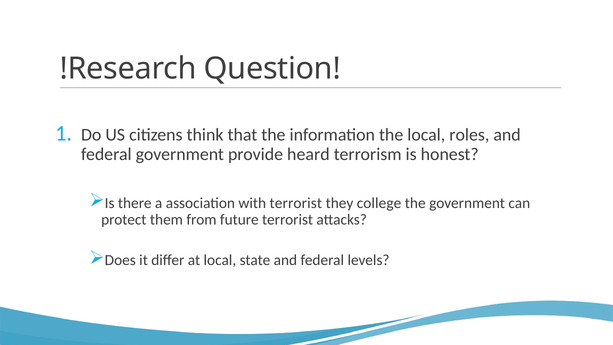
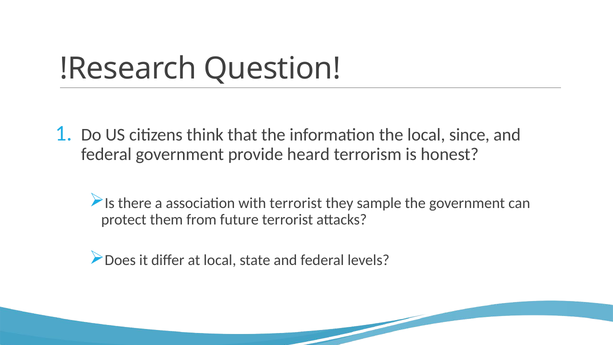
roles: roles -> since (469, 135)
college: college -> sample (379, 203)
